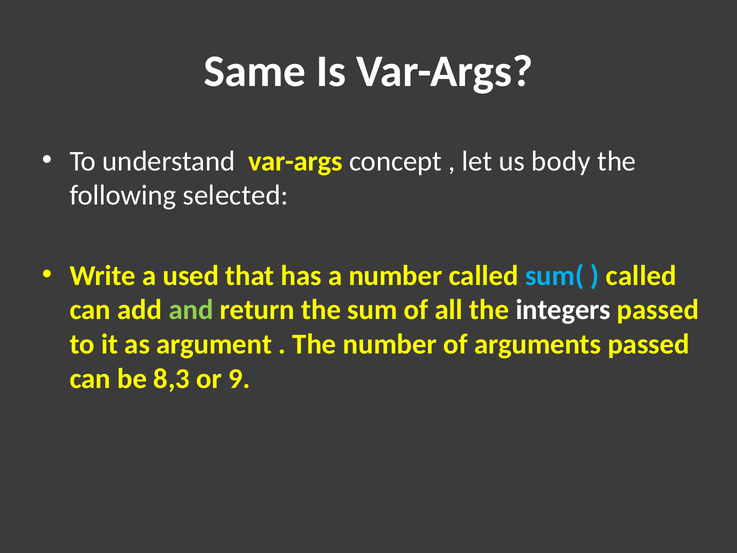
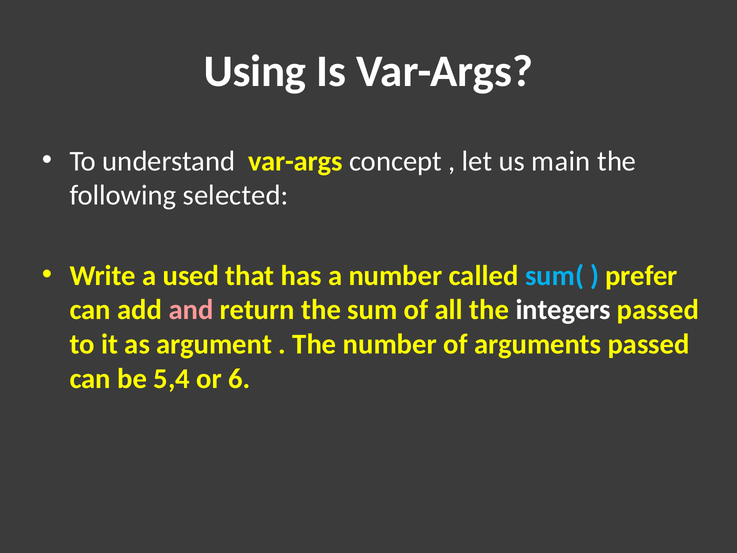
Same: Same -> Using (255, 71)
body: body -> main (561, 161)
called: called -> prefer (642, 275)
and colour: light green -> pink (191, 310)
8,3: 8,3 -> 5,4 (172, 378)
9: 9 -> 6 (239, 378)
